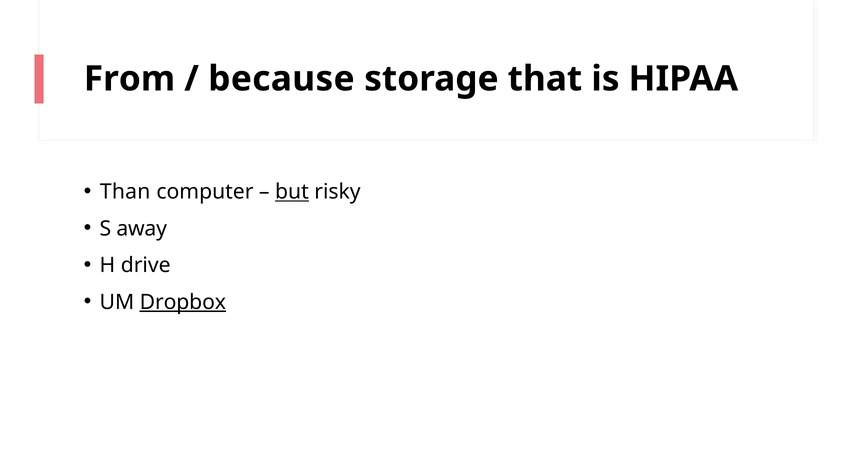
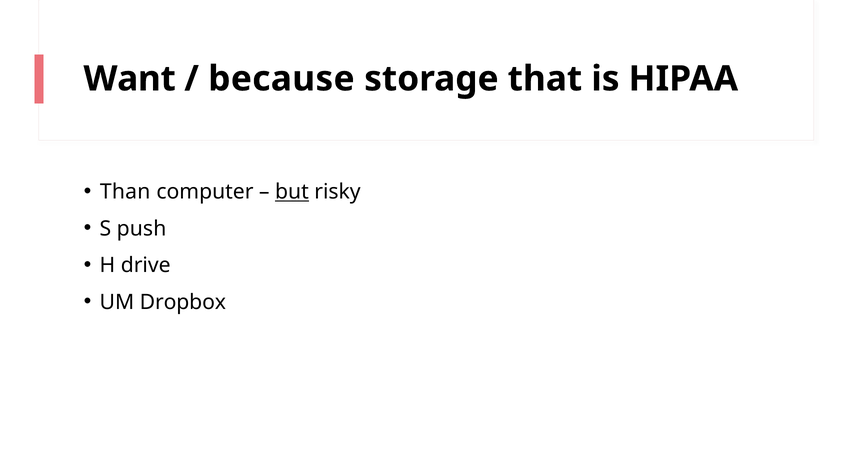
From: From -> Want (130, 79)
away: away -> push (141, 229)
Dropbox underline: present -> none (183, 302)
